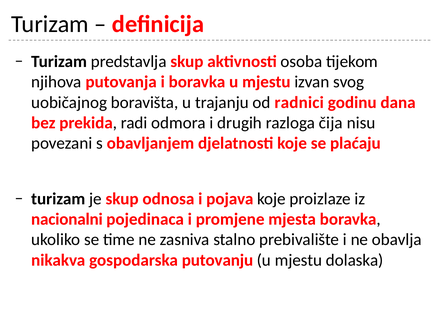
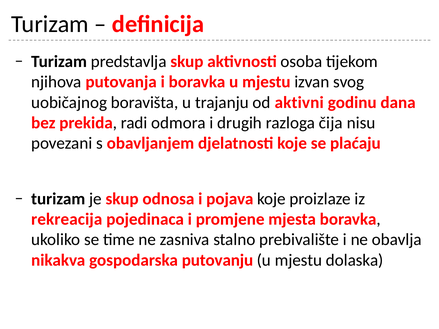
radnici: radnici -> aktivni (299, 103)
nacionalni: nacionalni -> rekreacija (67, 219)
